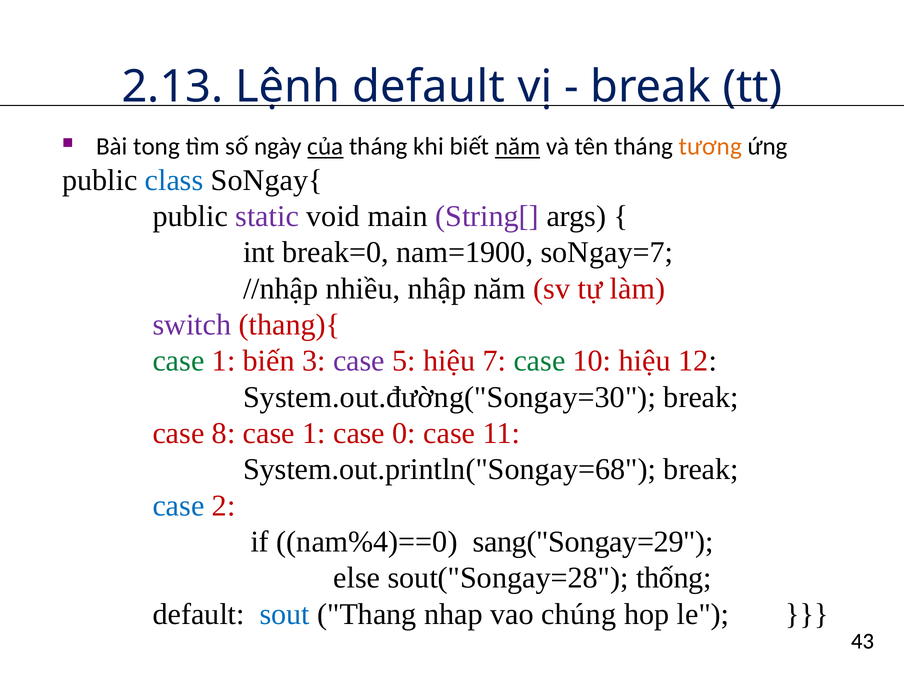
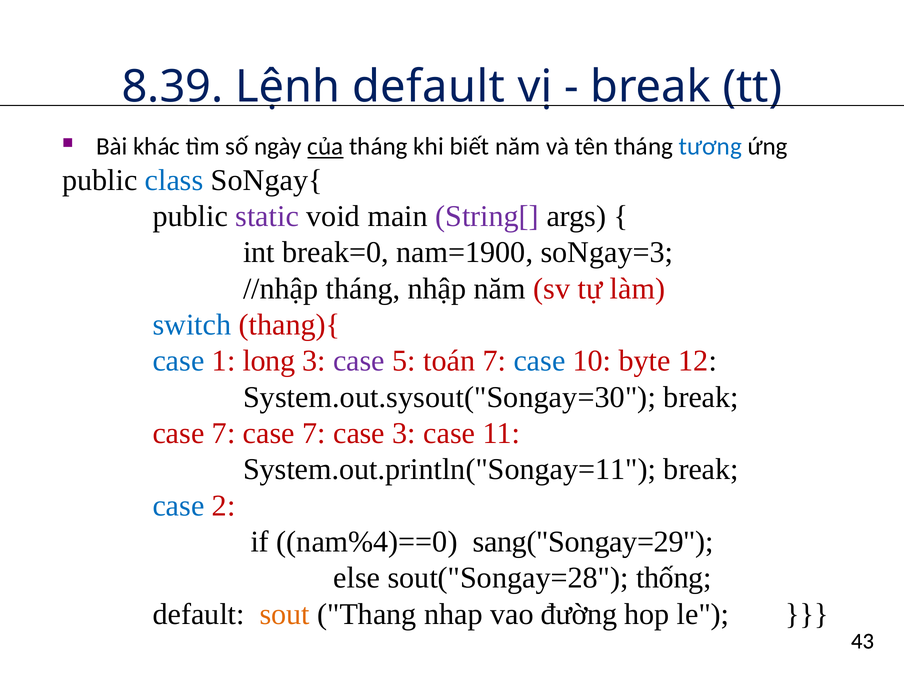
2.13: 2.13 -> 8.39 (172, 87)
tong: tong -> khác (157, 147)
năm underline: present -> none (518, 147)
tương colour: orange -> blue (710, 147)
soNgay=7: soNgay=7 -> soNgay=3 (607, 253)
//nhập nhiều: nhiều -> tháng (363, 289)
switch colour: purple -> blue (192, 325)
case colour: green -> blue (179, 361)
biến: biến -> long (269, 361)
5 hiệu: hiệu -> toán (449, 361)
case colour: green -> blue (539, 361)
10 hiệu: hiệu -> byte (645, 361)
System.out.đường("Songay=30: System.out.đường("Songay=30 -> System.out.sysout("Songay=30 (449, 397)
8: 8 -> 7 (224, 433)
1: 1 -> 7 (314, 433)
case 0: 0 -> 3 (404, 433)
System.out.println("Songay=68: System.out.println("Songay=68 -> System.out.println("Songay=11 (450, 469)
sout colour: blue -> orange (285, 614)
chúng: chúng -> đường (579, 614)
